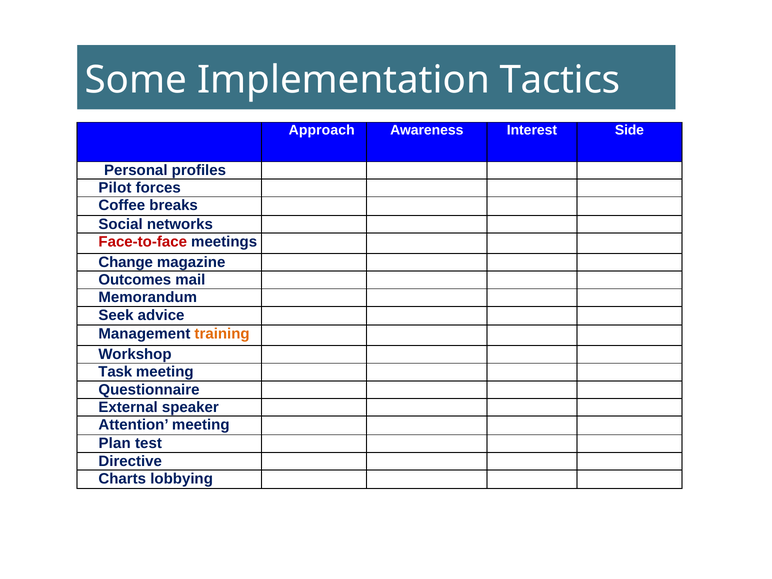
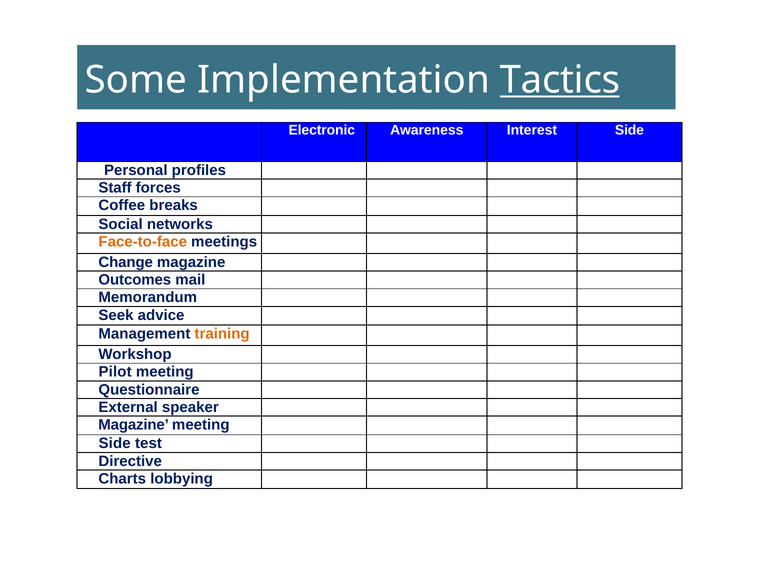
Tactics underline: none -> present (560, 80)
Approach: Approach -> Electronic (322, 130)
Pilot: Pilot -> Staff (115, 188)
Face-to-face colour: red -> orange (143, 242)
Task: Task -> Pilot (115, 372)
Attention: Attention -> Magazine (134, 425)
Plan: Plan -> Side (115, 443)
